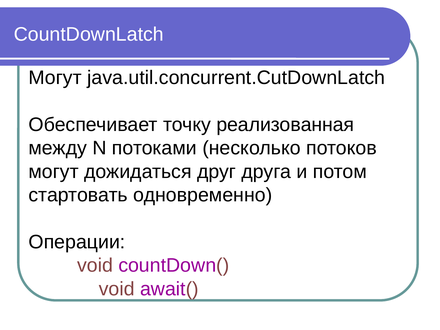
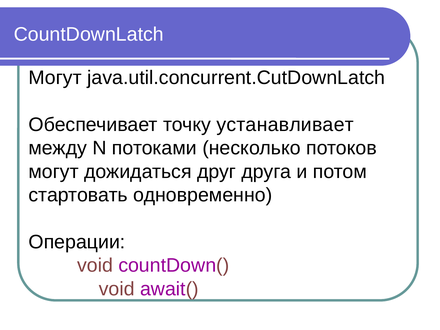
реализованная: реализованная -> устанавливает (285, 125)
